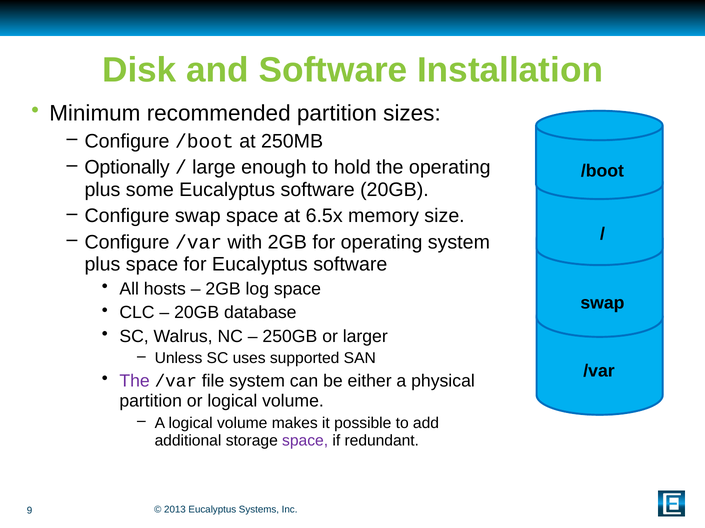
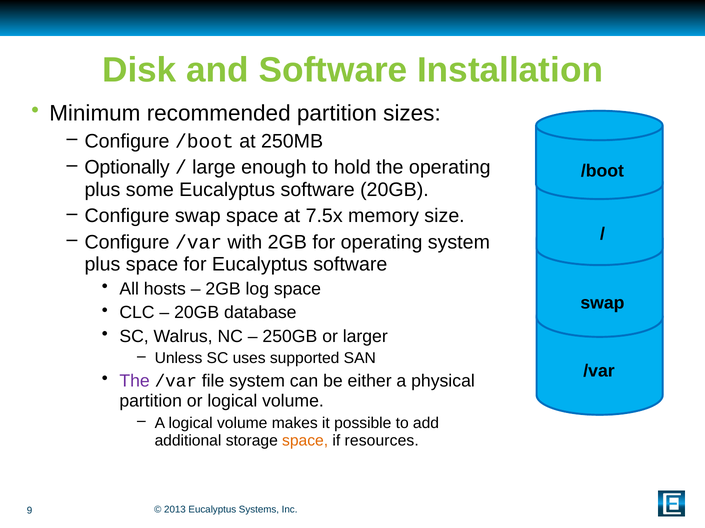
6.5x: 6.5x -> 7.5x (324, 216)
space colour: purple -> orange (305, 441)
redundant: redundant -> resources (382, 441)
